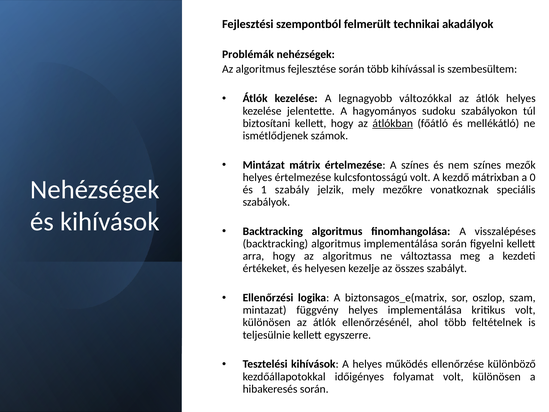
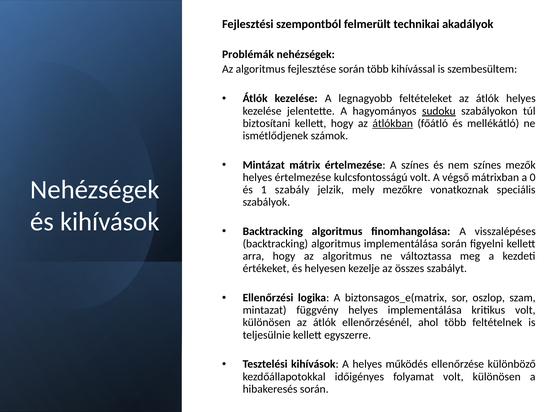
változókkal: változókkal -> feltételeket (426, 98)
sudoku underline: none -> present (439, 111)
kezdő: kezdő -> végső (456, 177)
